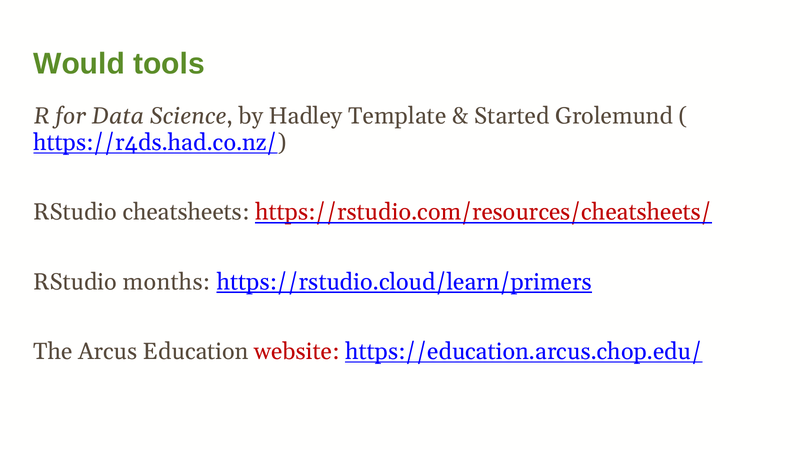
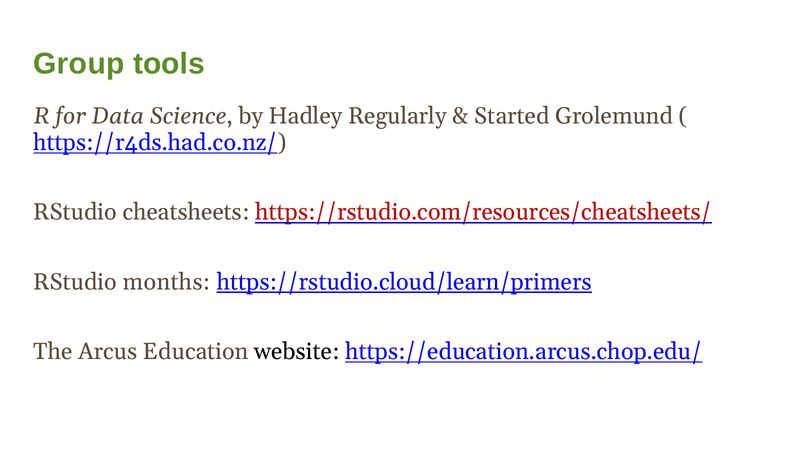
Would: Would -> Group (79, 64)
Template: Template -> Regularly (397, 116)
website colour: red -> black (297, 351)
